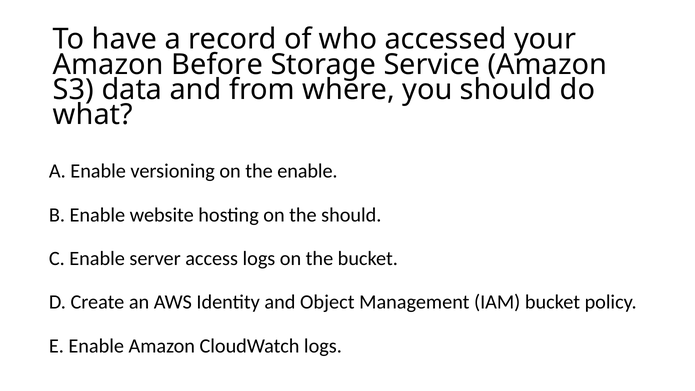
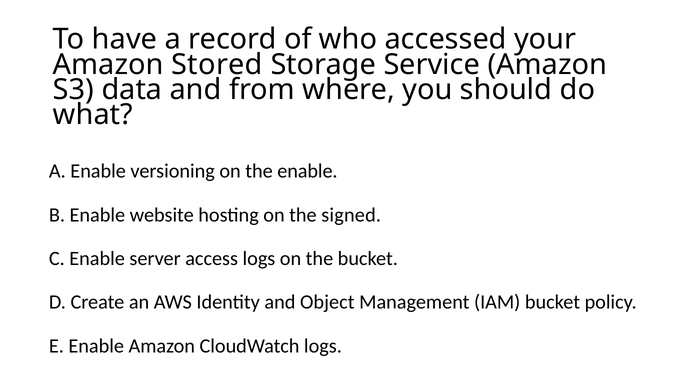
Before: Before -> Stored (217, 64)
the should: should -> signed (351, 215)
